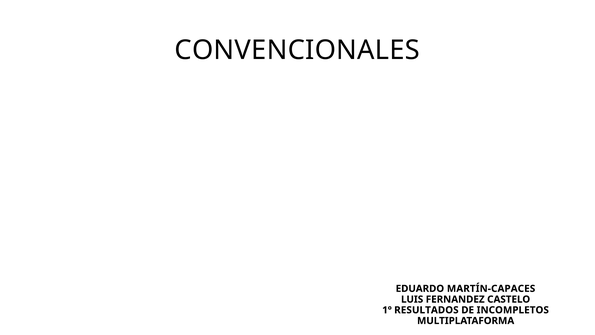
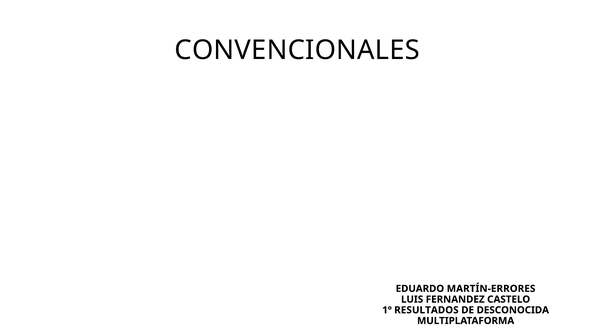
MARTÍN-CAPACES: MARTÍN-CAPACES -> MARTÍN-ERRORES (491, 288)
INCOMPLETOS: INCOMPLETOS -> DESCONOCIDA (513, 310)
